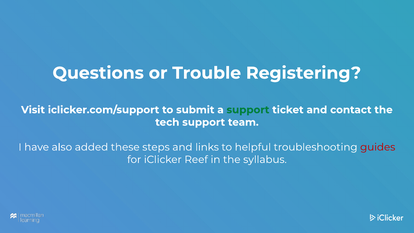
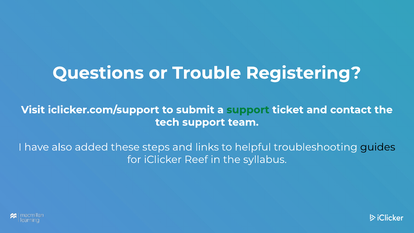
guides colour: red -> black (378, 147)
